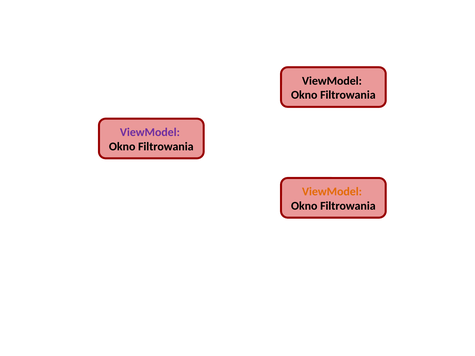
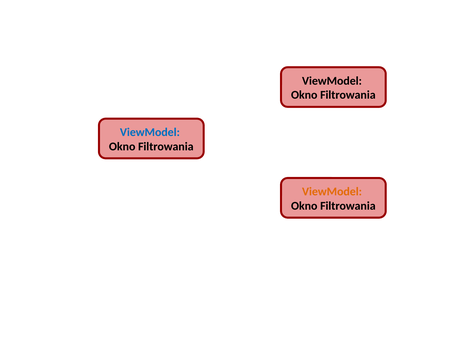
ViewModel colour: purple -> blue (150, 132)
